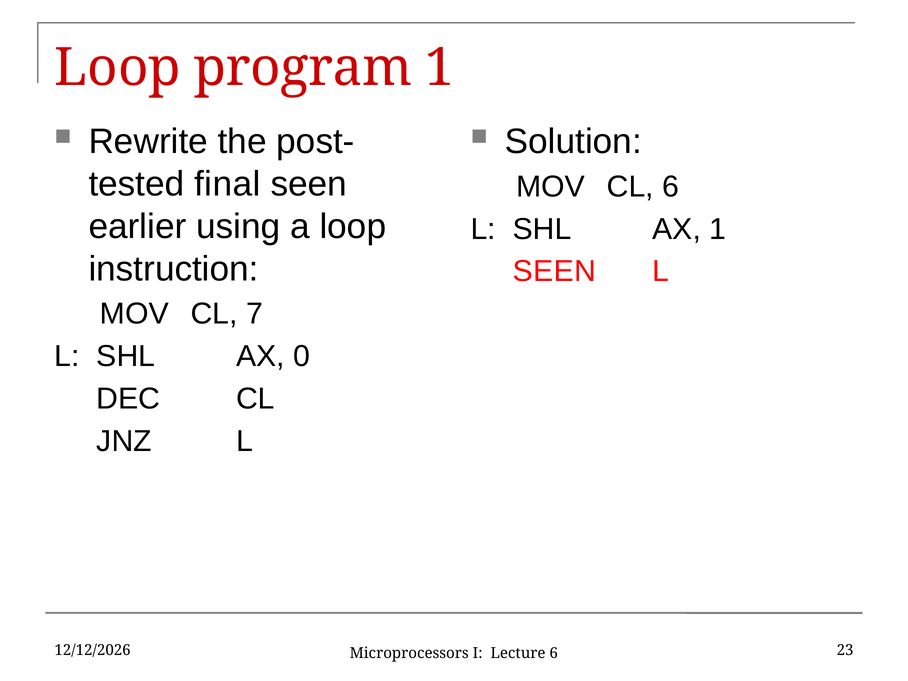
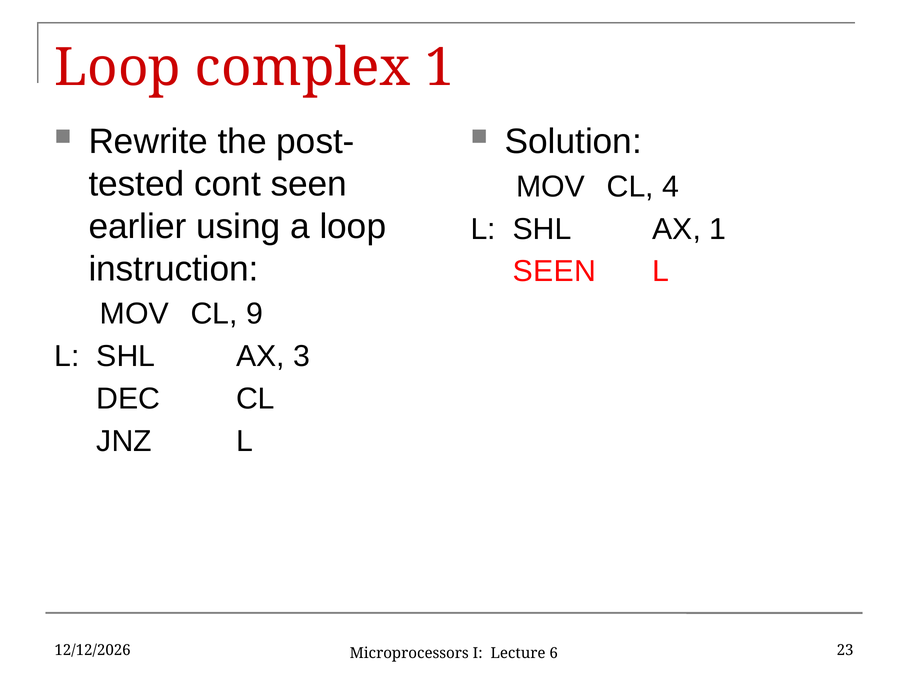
program: program -> complex (303, 68)
final: final -> cont (228, 184)
CL 6: 6 -> 4 (671, 187)
7: 7 -> 9 (254, 314)
0: 0 -> 3 (302, 356)
